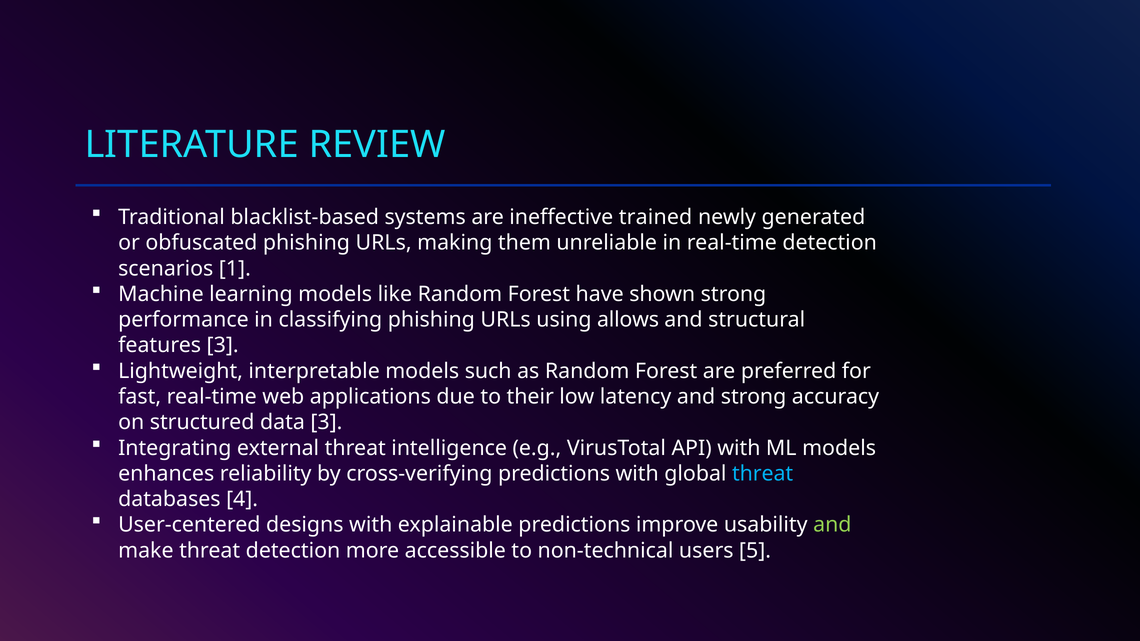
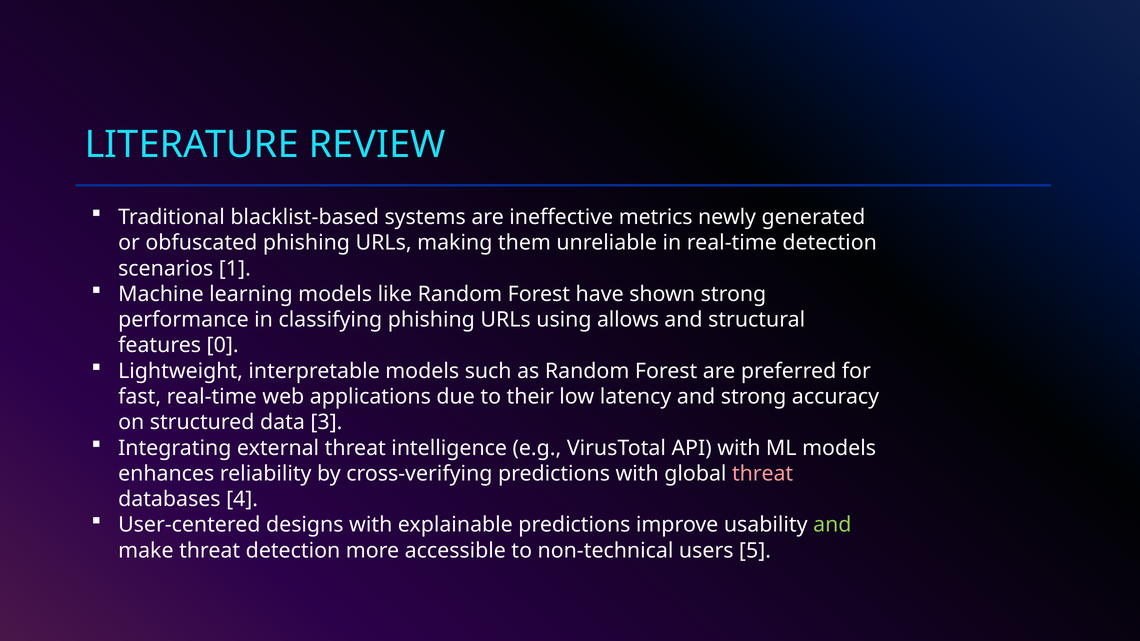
trained: trained -> metrics (656, 217)
features 3: 3 -> 0 (223, 346)
threat colour: light blue -> pink (763, 474)
